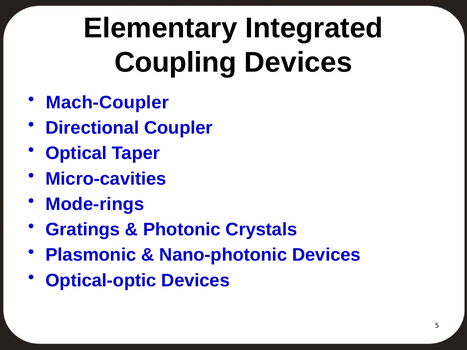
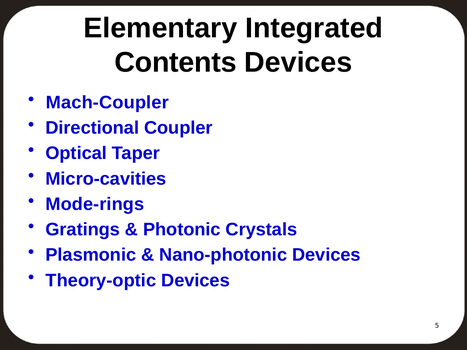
Coupling: Coupling -> Contents (176, 62)
Optical-optic: Optical-optic -> Theory-optic (101, 281)
